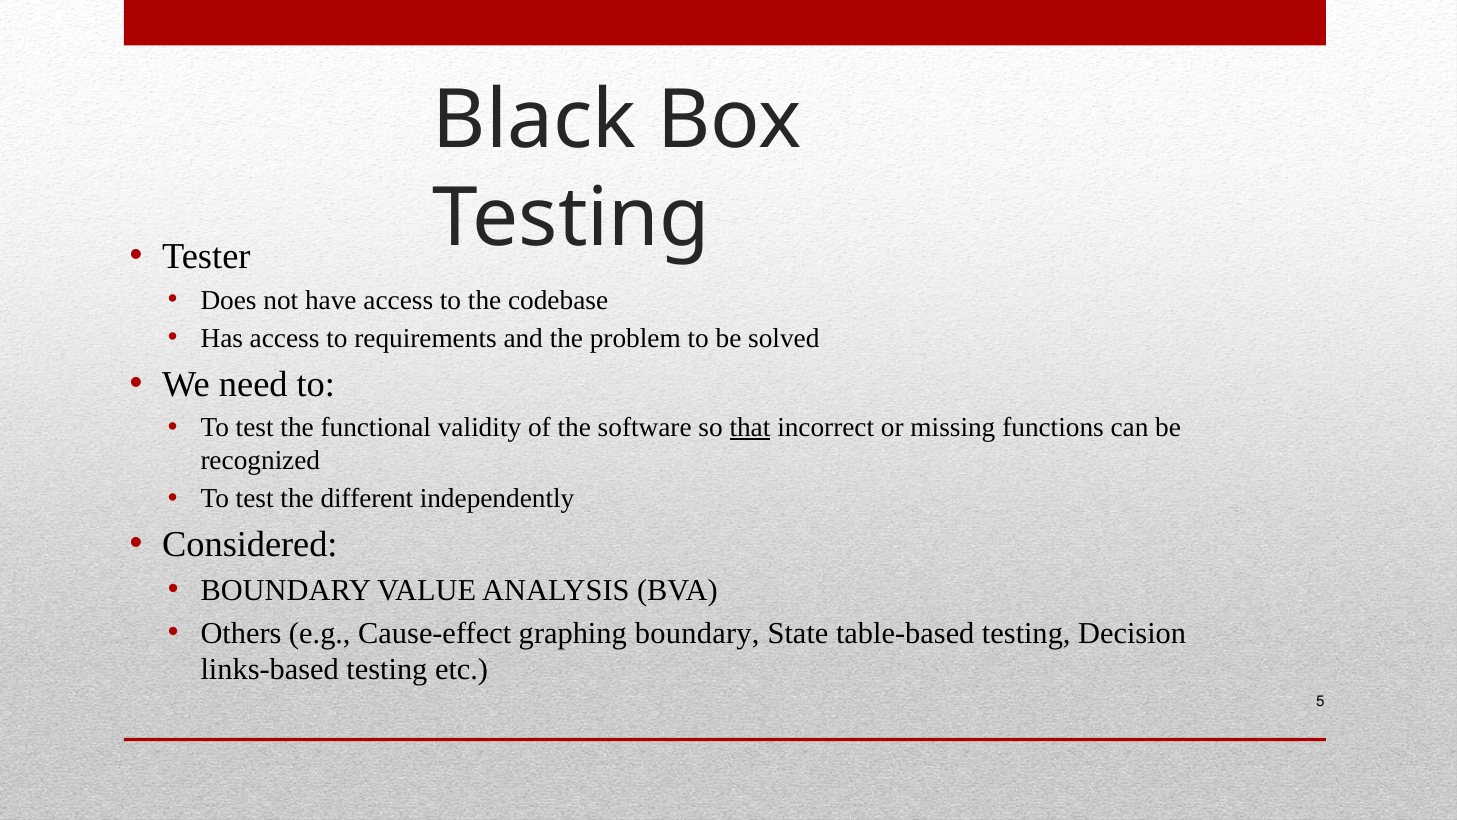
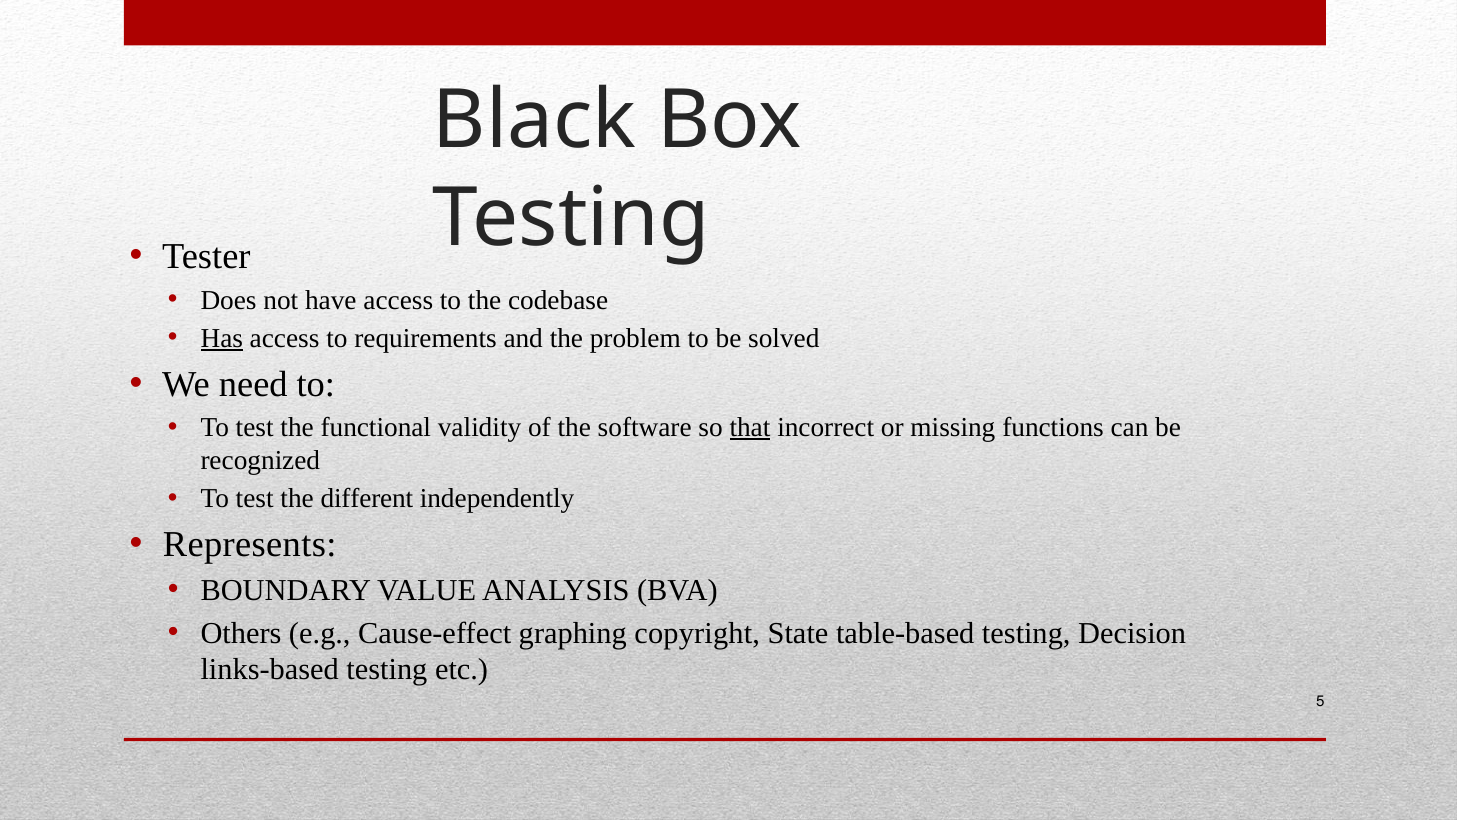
Has underline: none -> present (222, 338)
Considered: Considered -> Represents (250, 544)
graphing boundary: boundary -> copyright (697, 633)
